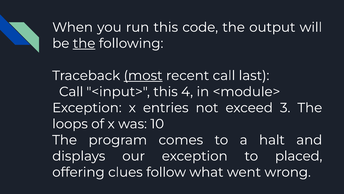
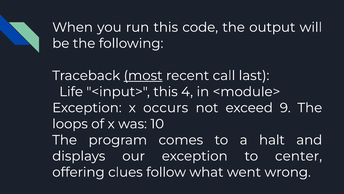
the underline: present -> none (84, 43)
Call: Call -> Life (71, 91)
entries: entries -> occurs (166, 108)
3: 3 -> 9 (285, 108)
placed: placed -> center (299, 156)
